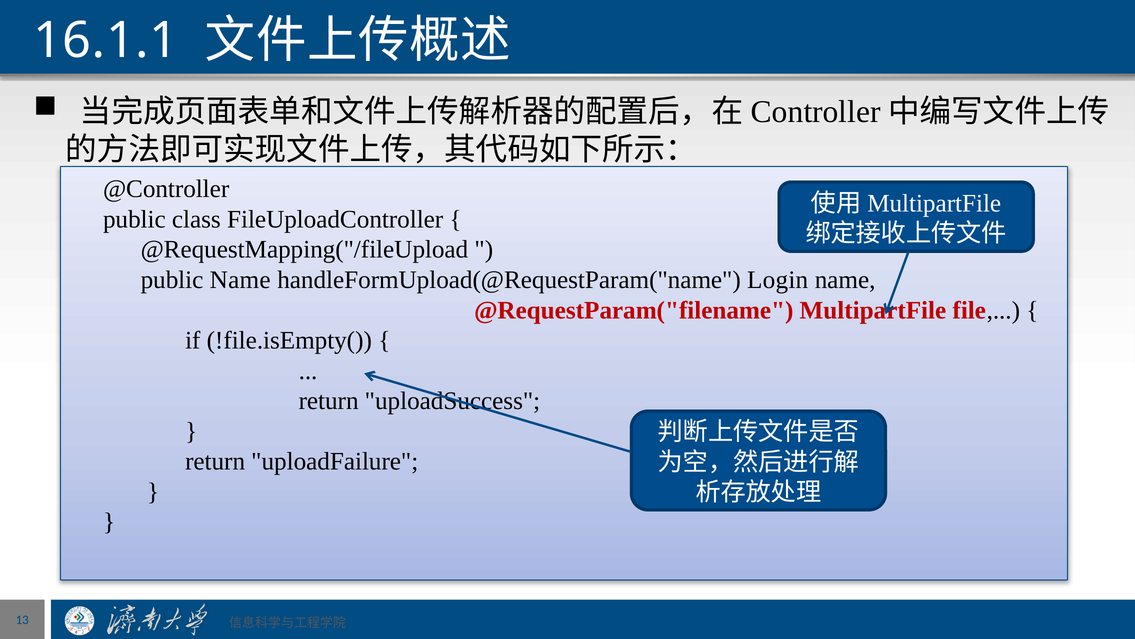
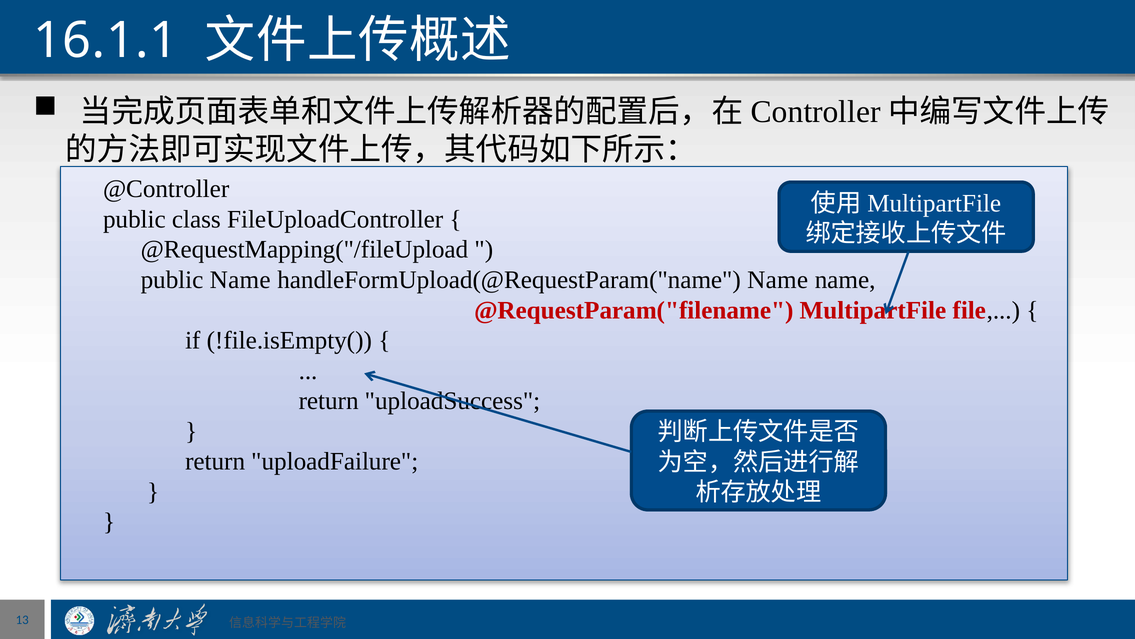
handleFormUpload(@RequestParam("name Login: Login -> Name (778, 280)
